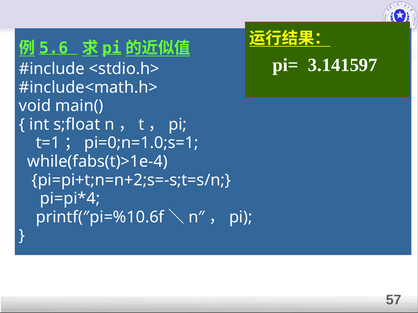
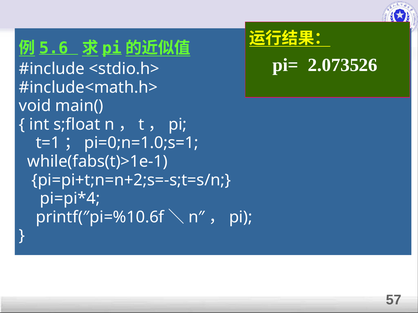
3.141597: 3.141597 -> 2.073526 (343, 65)
while(fabs(t)>1e-4: while(fabs(t)>1e-4 -> while(fabs(t)>1e-1 (97, 162)
